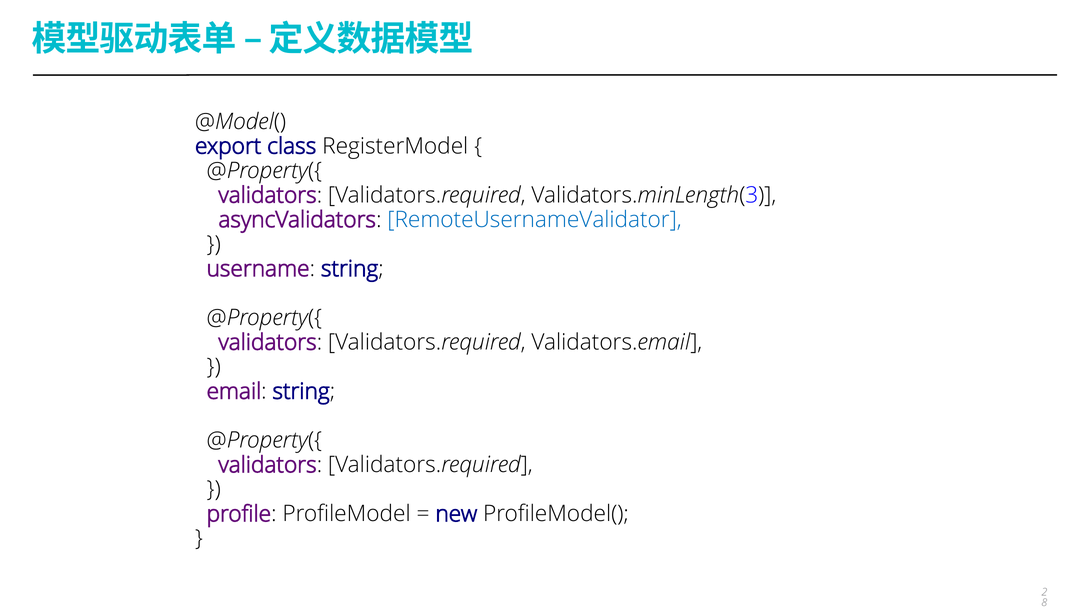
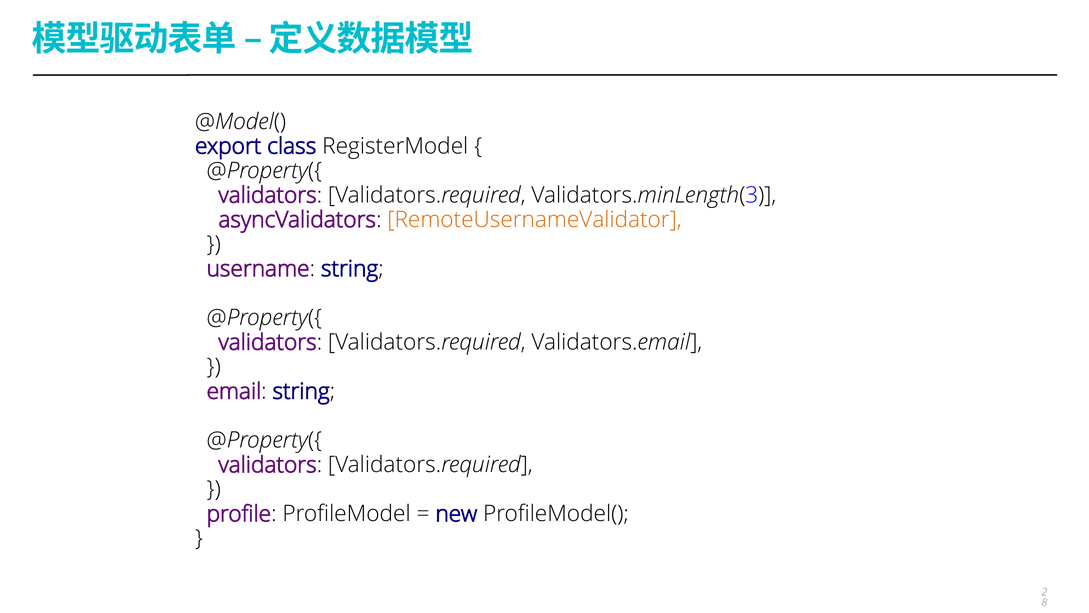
RemoteUsernameValidator colour: blue -> orange (535, 220)
